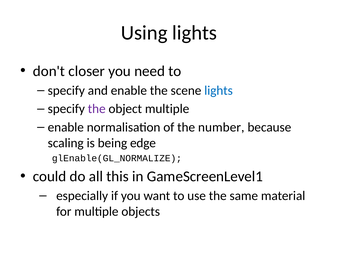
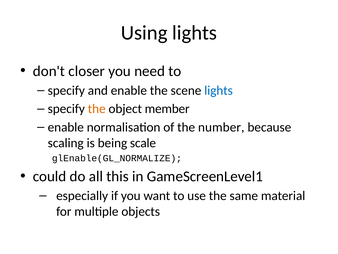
the colour: purple -> orange (97, 109)
object multiple: multiple -> member (167, 109)
edge: edge -> scale (143, 143)
